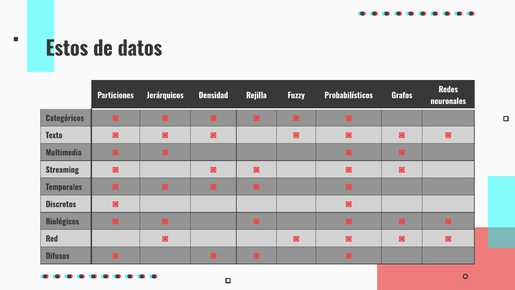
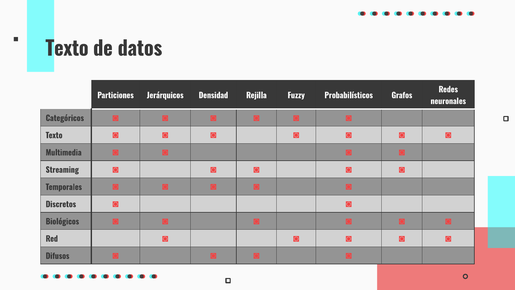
Estos: Estos -> Texto (67, 49)
